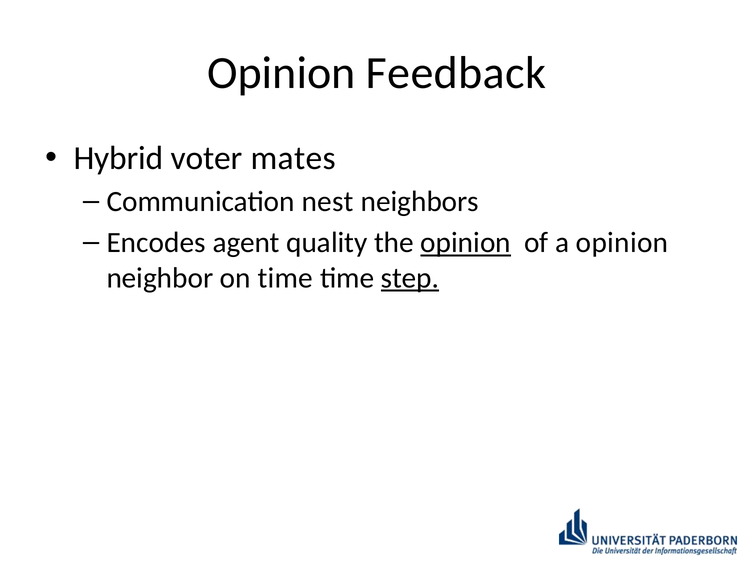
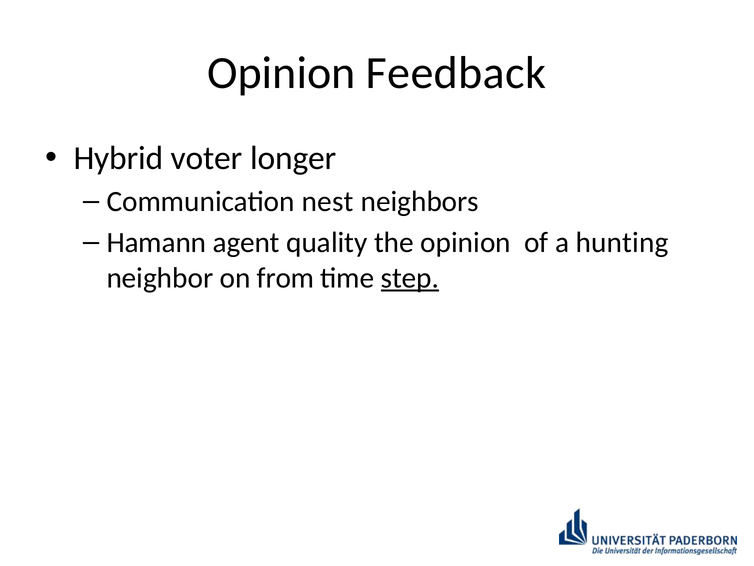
mates: mates -> longer (293, 158)
Encodes: Encodes -> Hamann (156, 243)
opinion underline: present -> none (466, 243)
a opinion: opinion -> hunting (622, 243)
on time: time -> from (286, 278)
